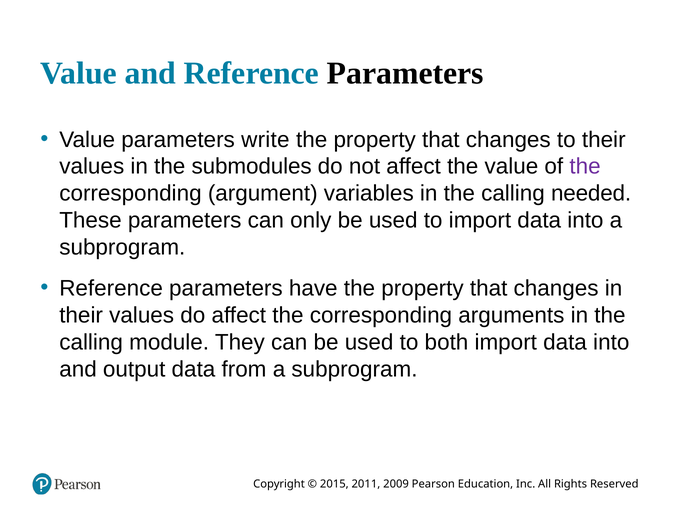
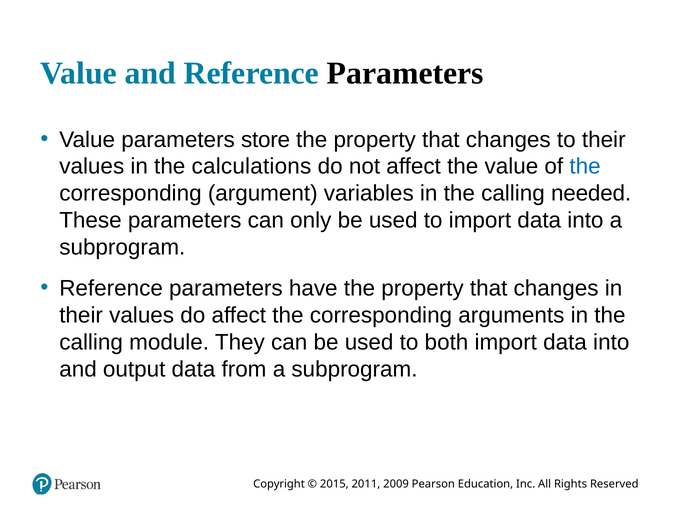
write: write -> store (266, 140)
submodules: submodules -> calculations (251, 167)
the colour: purple -> blue (585, 167)
